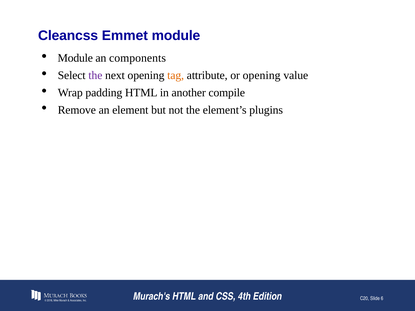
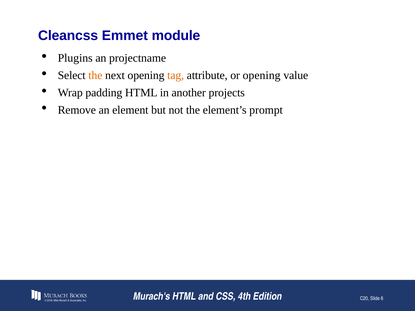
Module: Module -> Plugins (75, 58)
components: components -> projectname (138, 58)
the colour: purple -> orange (95, 76)
compile: compile -> projects (227, 93)
plugins: plugins -> prompt (266, 110)
